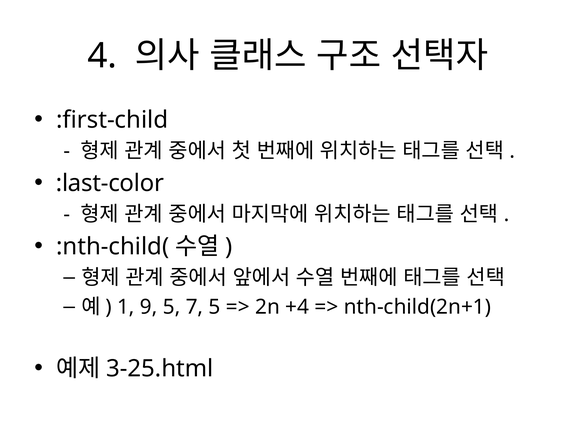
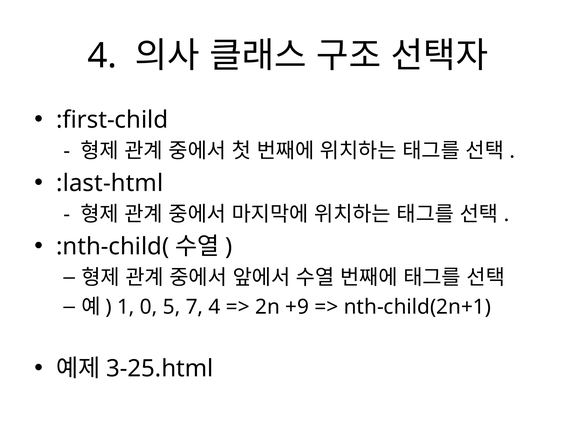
:last-color: :last-color -> :last-html (110, 183)
9: 9 -> 0 (149, 307)
7 5: 5 -> 4 (215, 307)
+4: +4 -> +9 (297, 307)
